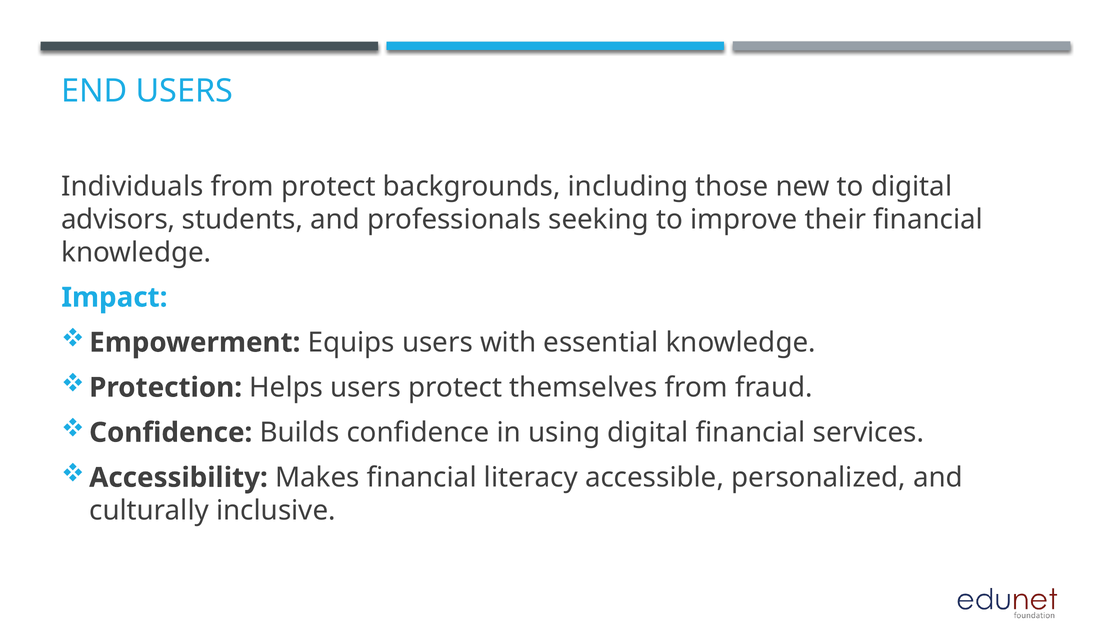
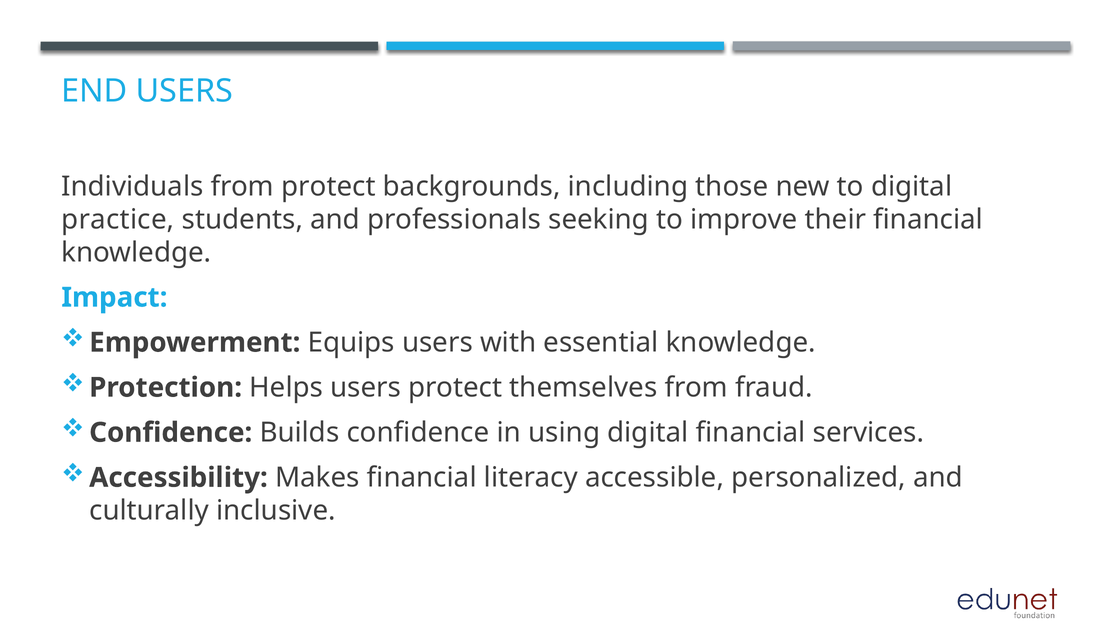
advisors: advisors -> practice (118, 219)
